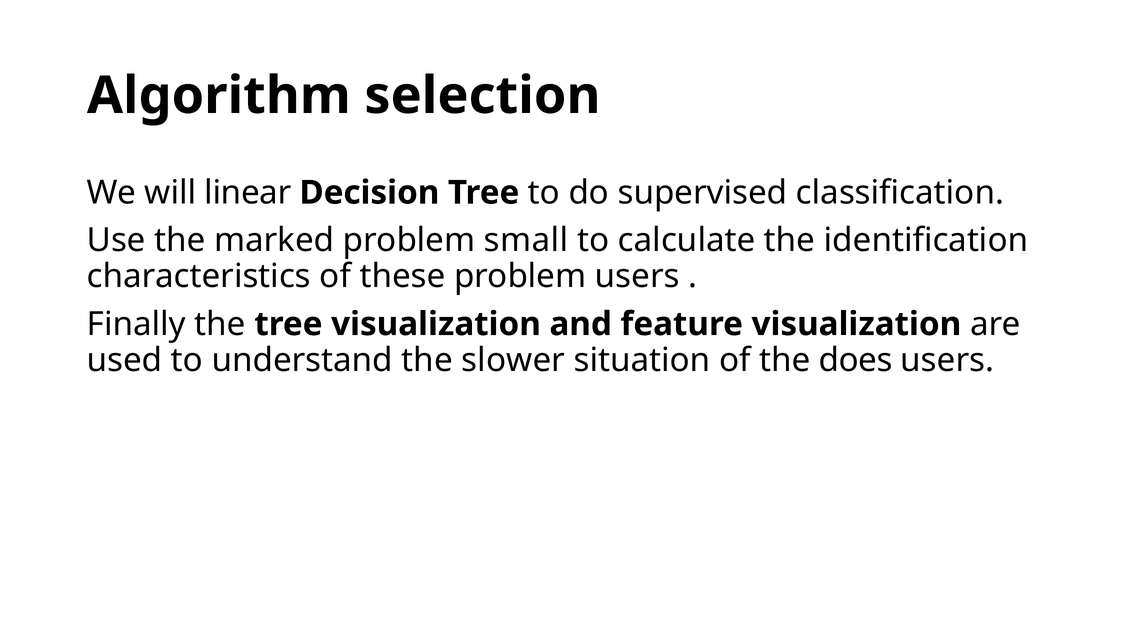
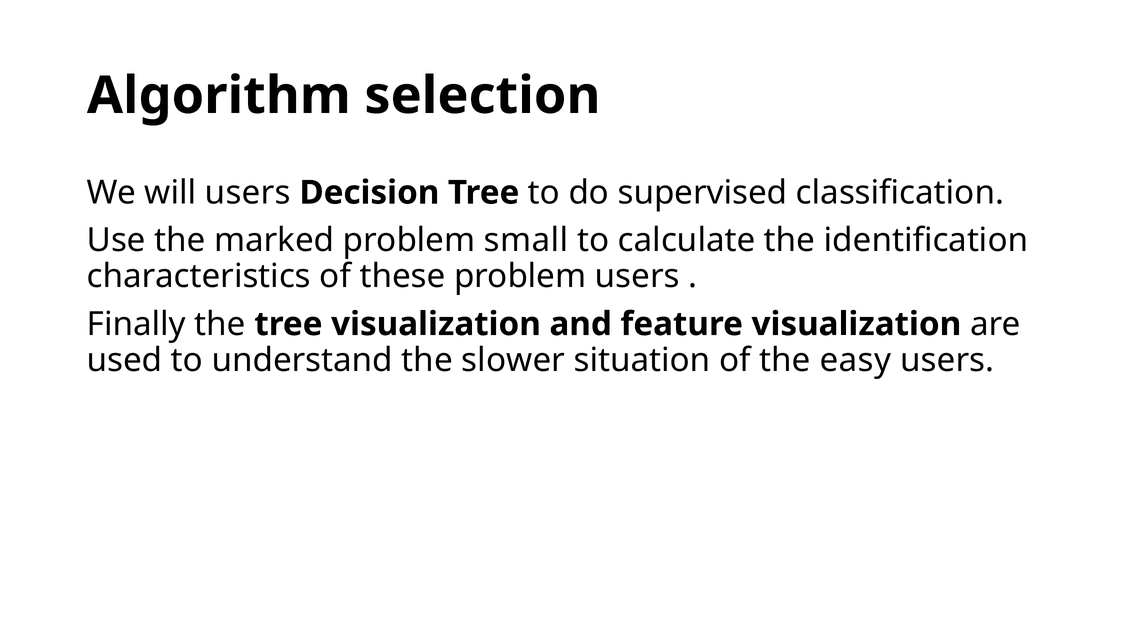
will linear: linear -> users (248, 193)
does: does -> easy (855, 360)
